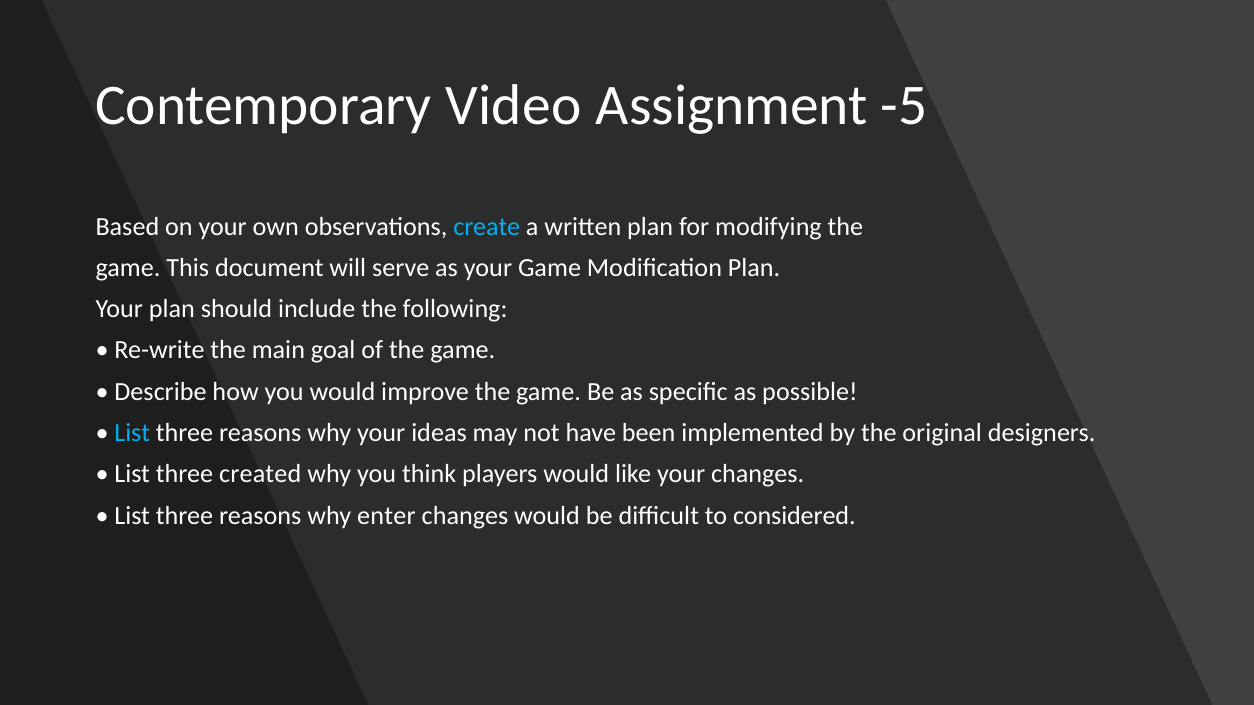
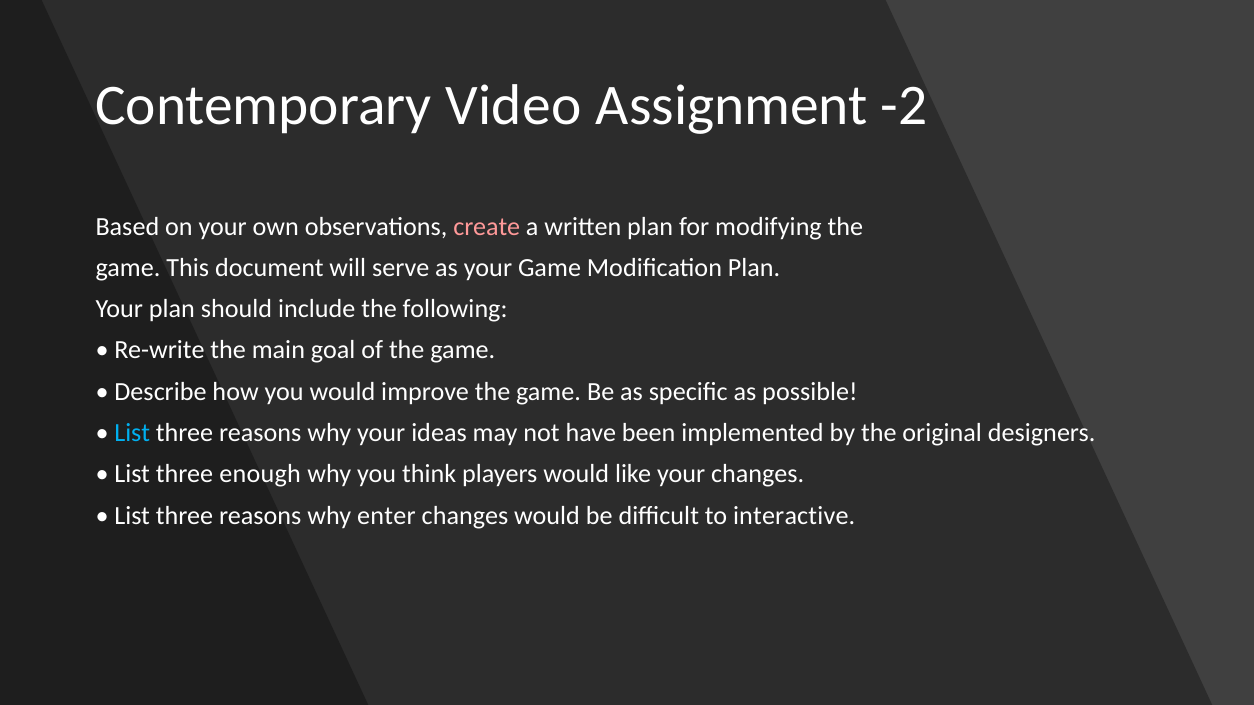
-5: -5 -> -2 (904, 105)
create colour: light blue -> pink (487, 227)
created: created -> enough (260, 474)
considered: considered -> interactive (794, 516)
